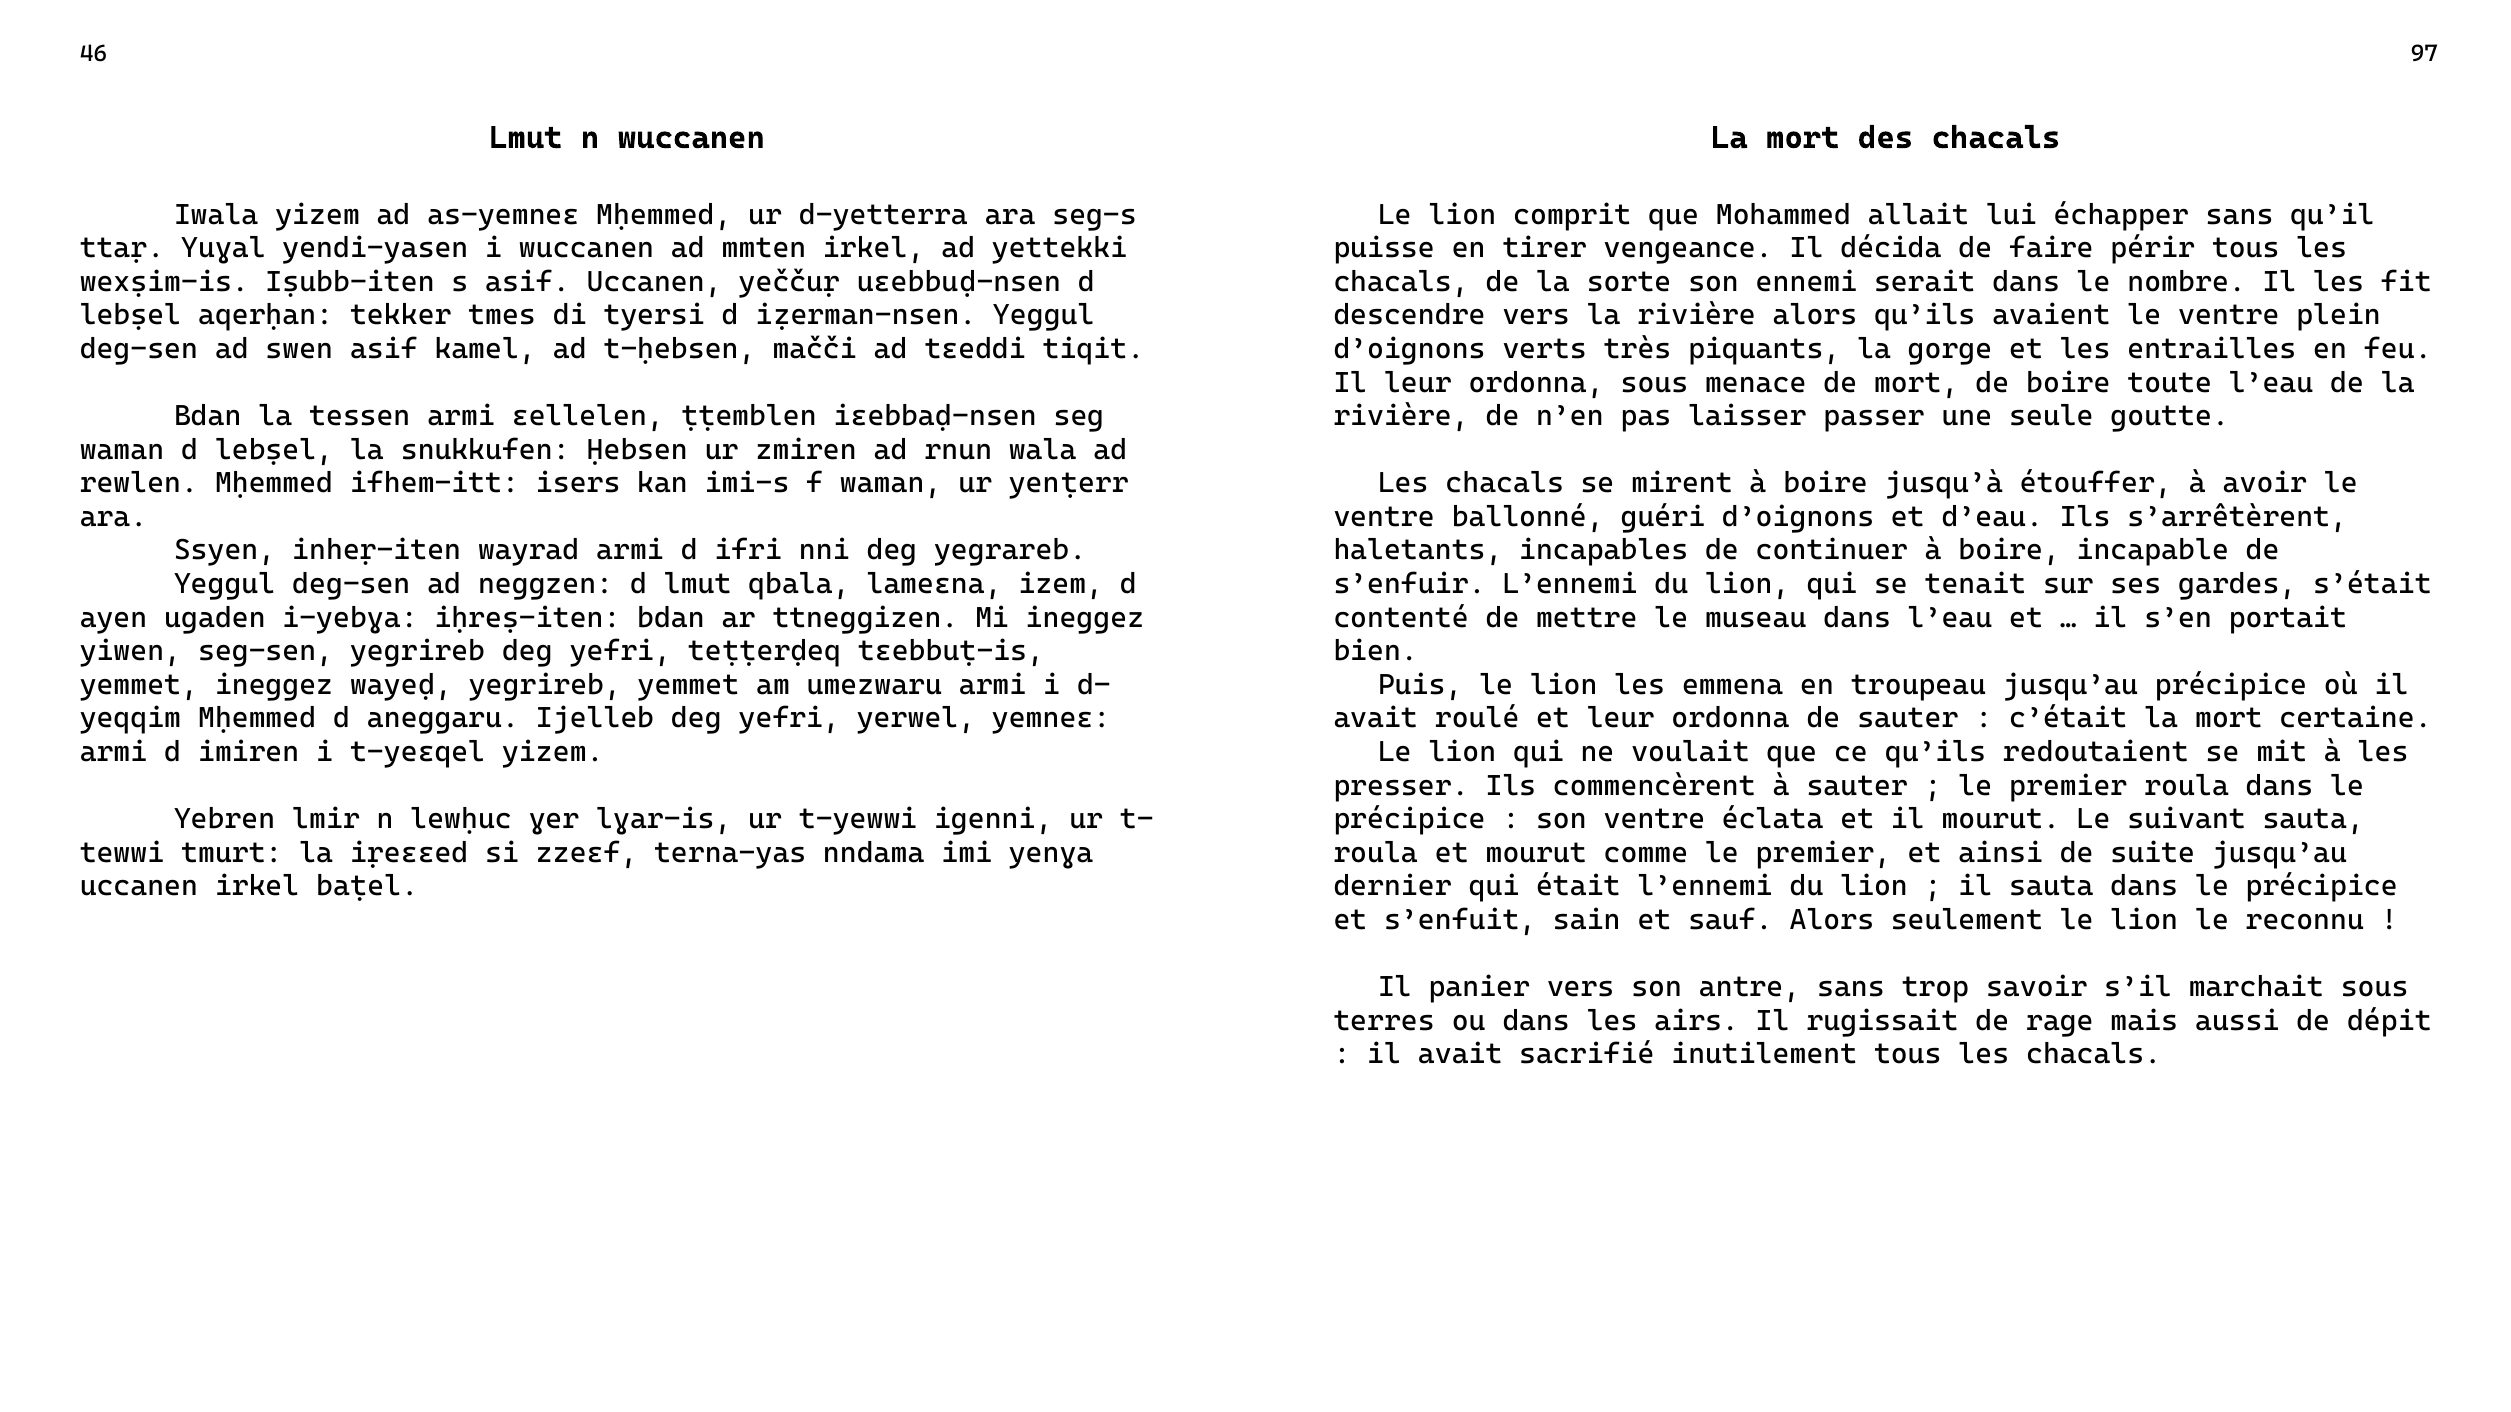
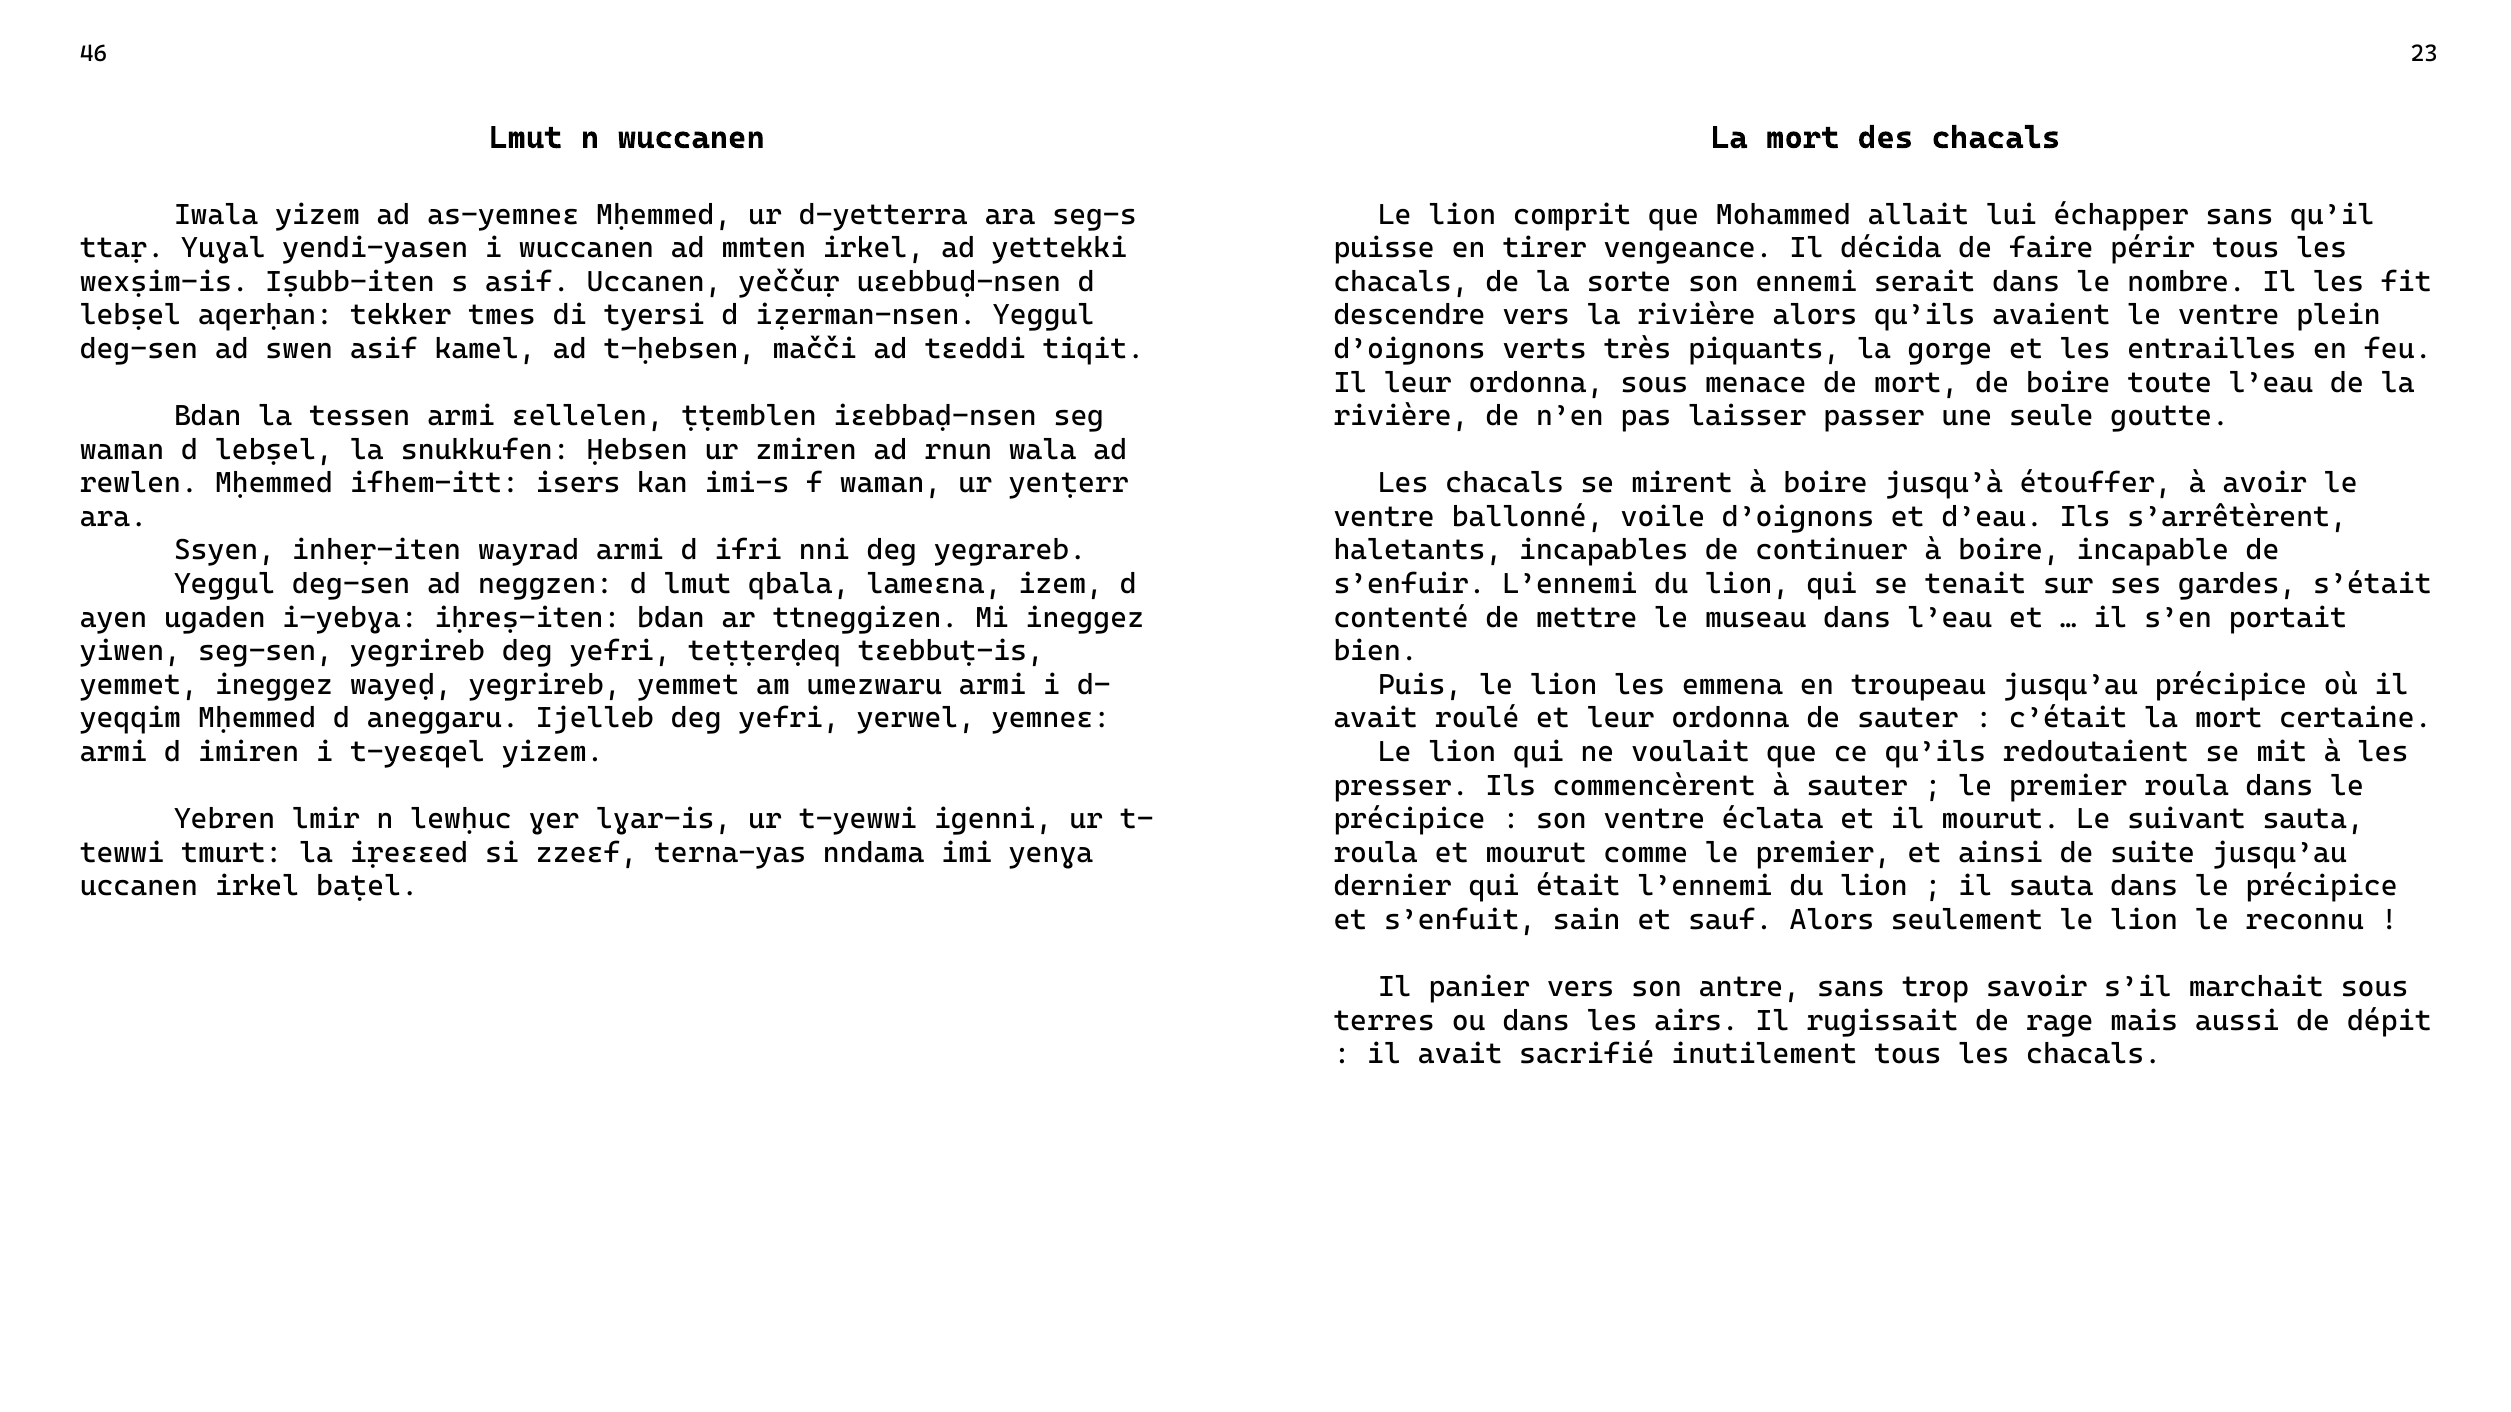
97: 97 -> 23 (2424, 54)
guéri: guéri -> voile (1663, 517)
